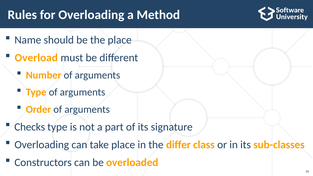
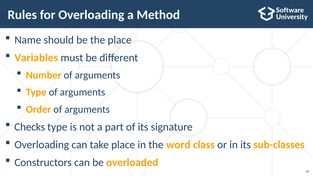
Overload: Overload -> Variables (36, 58)
differ: differ -> word (178, 145)
